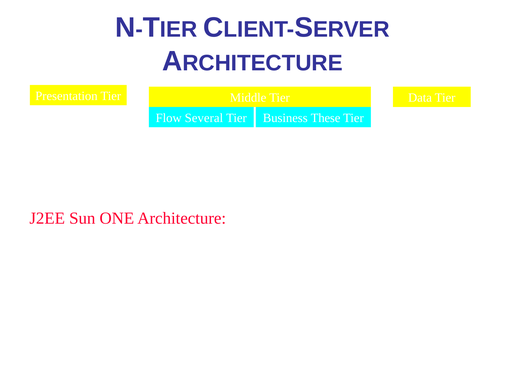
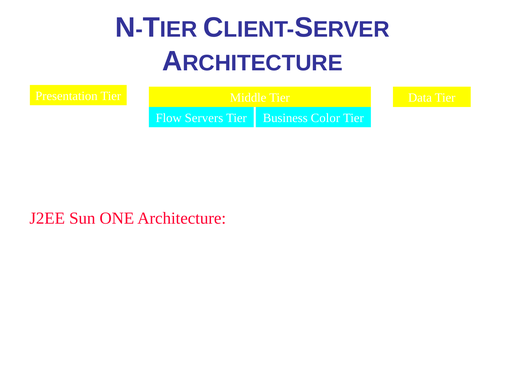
Several: Several -> Servers (204, 118)
These: These -> Color (325, 118)
